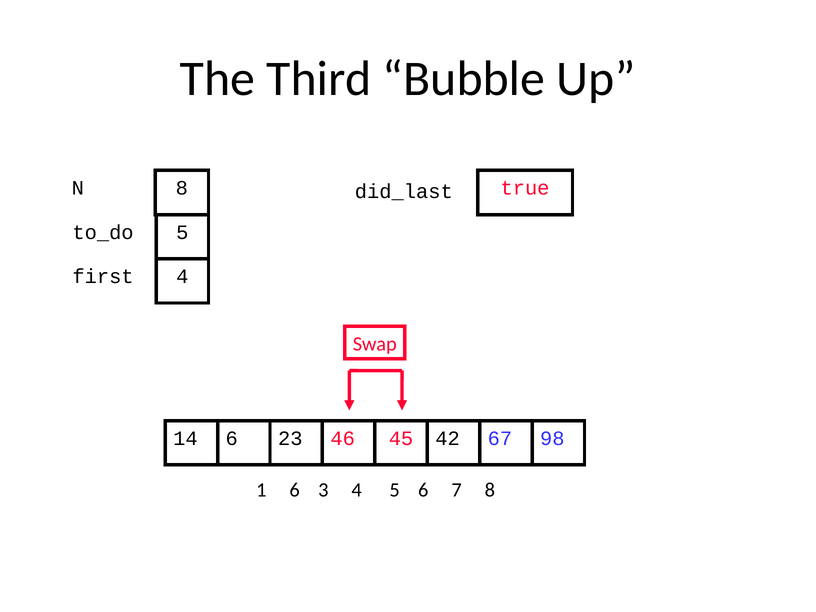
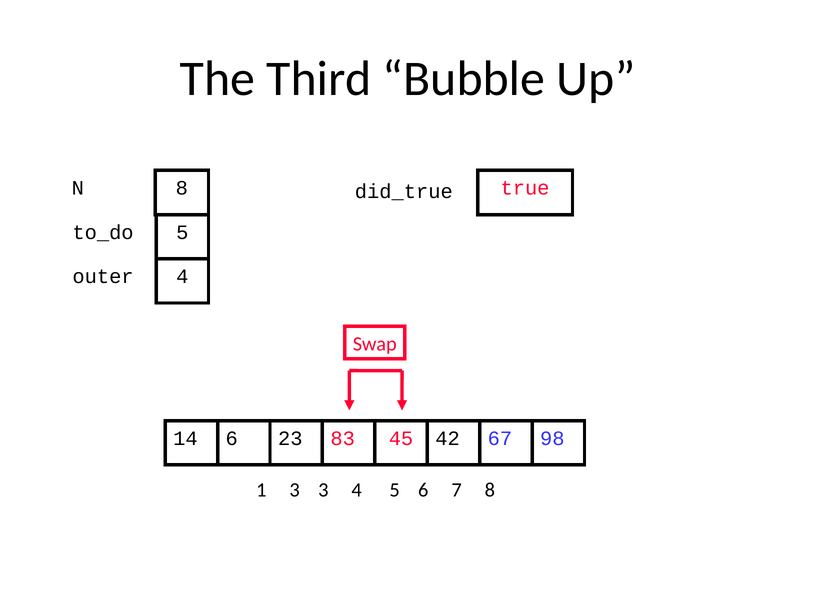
did_last: did_last -> did_true (404, 191)
first: first -> outer (103, 276)
46: 46 -> 83 (343, 438)
1 6: 6 -> 3 (295, 490)
